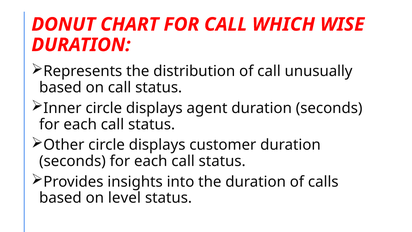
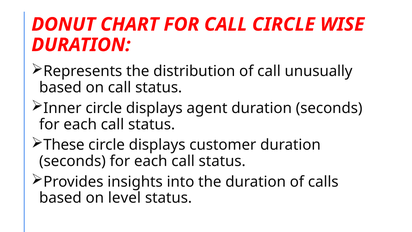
CALL WHICH: WHICH -> CIRCLE (284, 24)
Other: Other -> These (64, 145)
